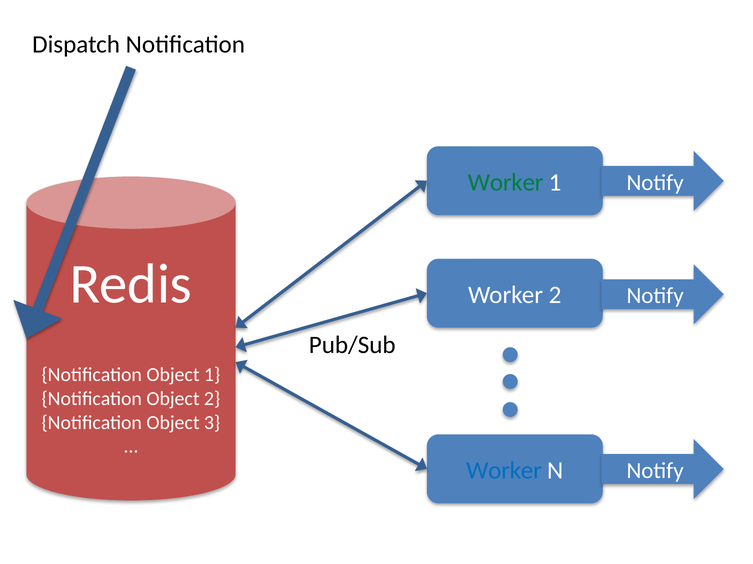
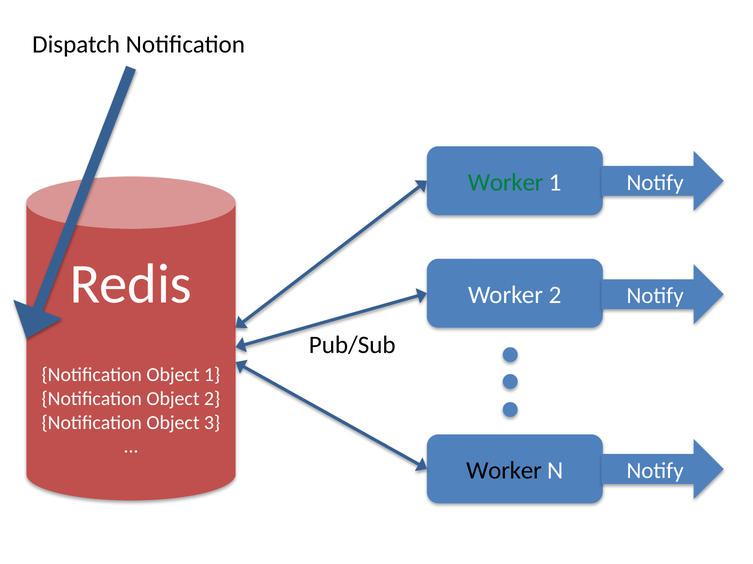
Worker colour: blue -> black (504, 471)
